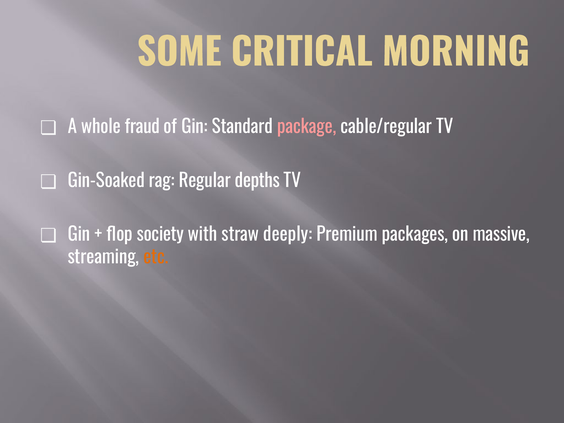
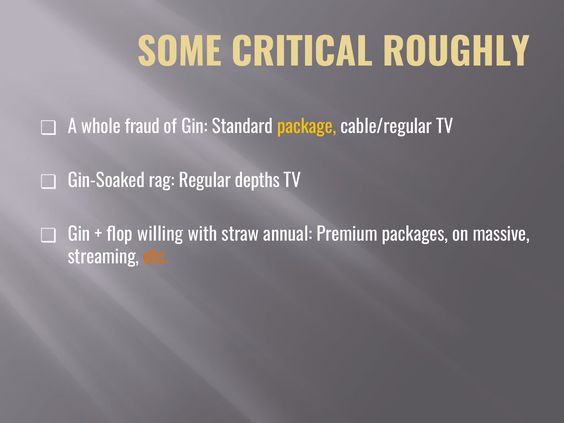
MORNING: MORNING -> ROUGHLY (456, 53)
package colour: pink -> yellow (307, 127)
society: society -> willing (160, 235)
deeply: deeply -> annual (288, 235)
